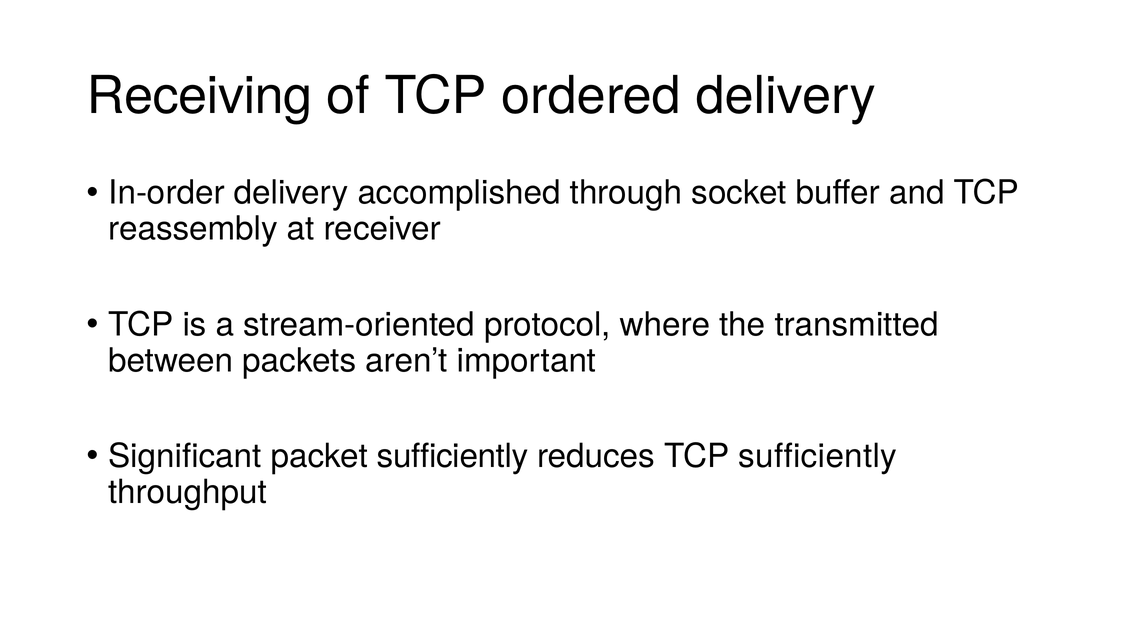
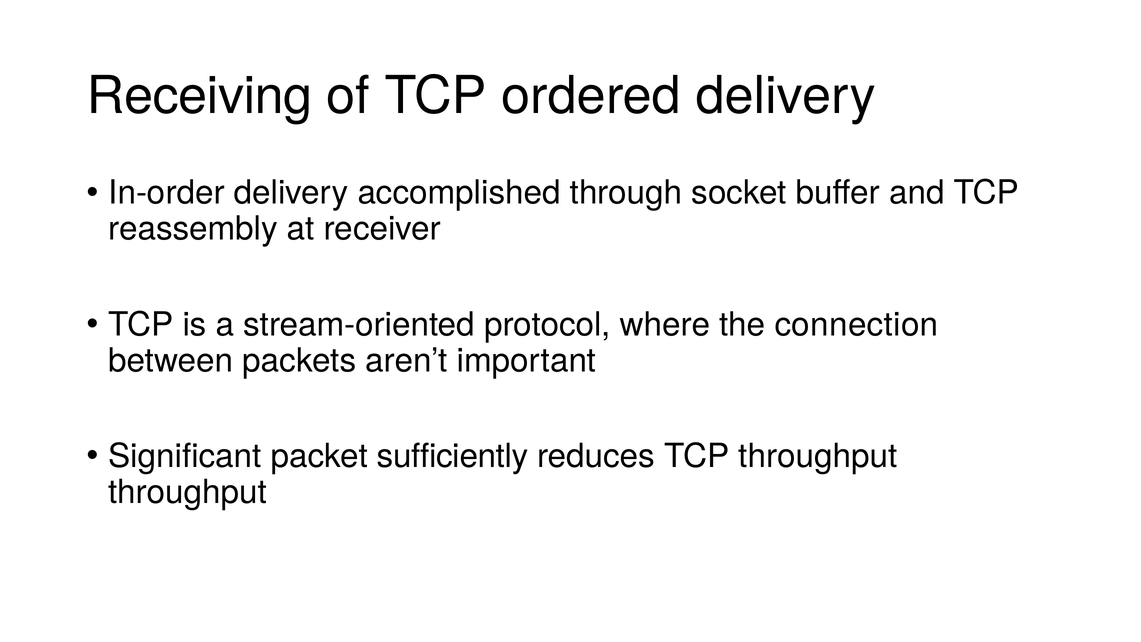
transmitted: transmitted -> connection (857, 325)
TCP sufficiently: sufficiently -> throughput (818, 456)
